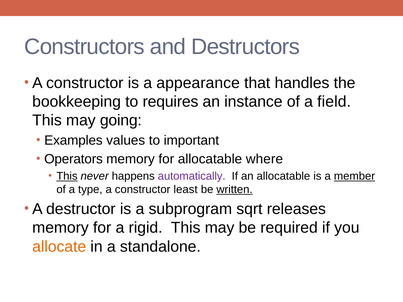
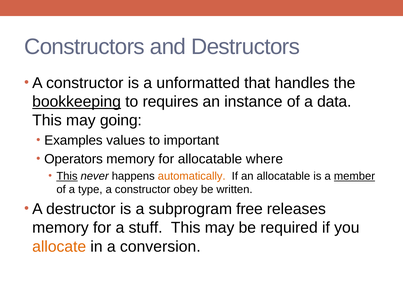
appearance: appearance -> unformatted (198, 83)
bookkeeping underline: none -> present (77, 102)
field: field -> data (334, 102)
automatically colour: purple -> orange (192, 176)
least: least -> obey (186, 190)
written underline: present -> none (234, 190)
sqrt: sqrt -> free (250, 209)
rigid: rigid -> stuff (146, 228)
standalone: standalone -> conversion (160, 247)
